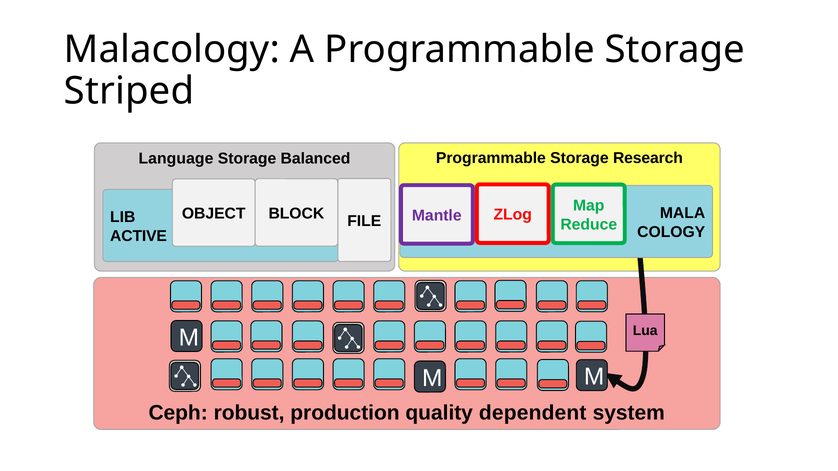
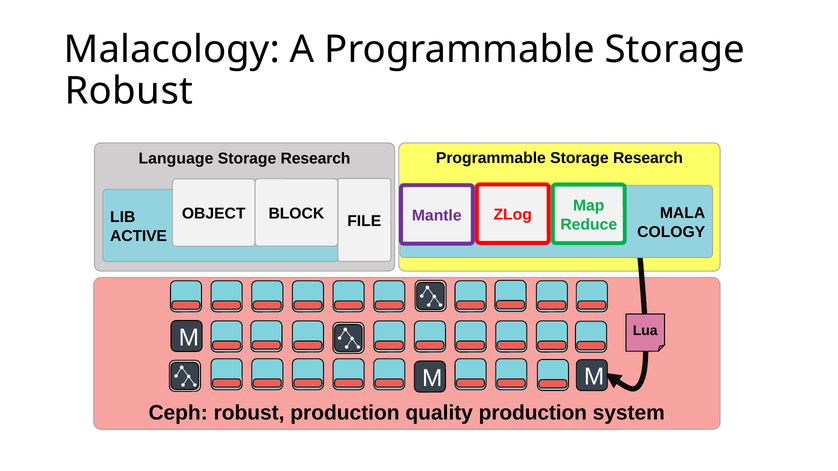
Striped: Striped -> Robust (129, 91)
Balanced: Balanced -> Research (316, 158)
quality dependent: dependent -> production (533, 413)
